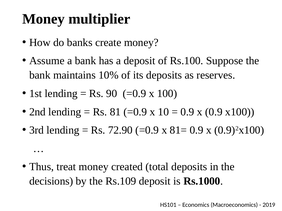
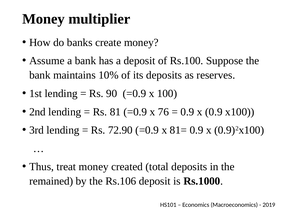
10: 10 -> 76 (163, 112)
decisions: decisions -> remained (51, 182)
Rs.109: Rs.109 -> Rs.106 (121, 182)
